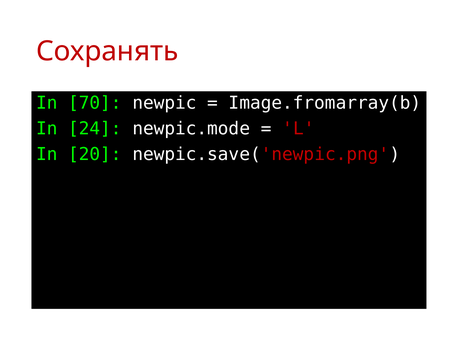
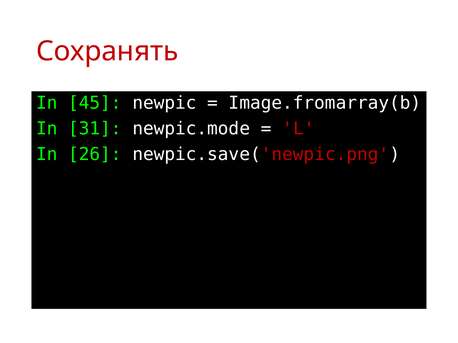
70: 70 -> 45 (95, 103)
24: 24 -> 31 (95, 129)
20: 20 -> 26 (95, 154)
